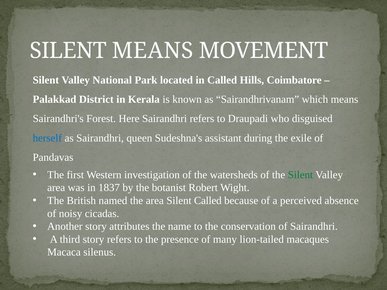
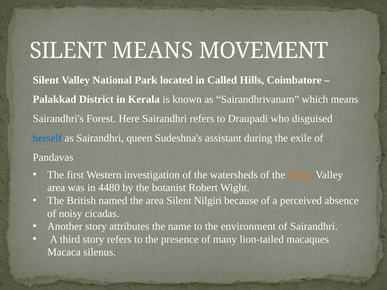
Silent colour: green -> orange (300, 175)
1837: 1837 -> 4480 (109, 188)
Silent Called: Called -> Nilgiri (208, 201)
conservation: conservation -> environment (248, 227)
